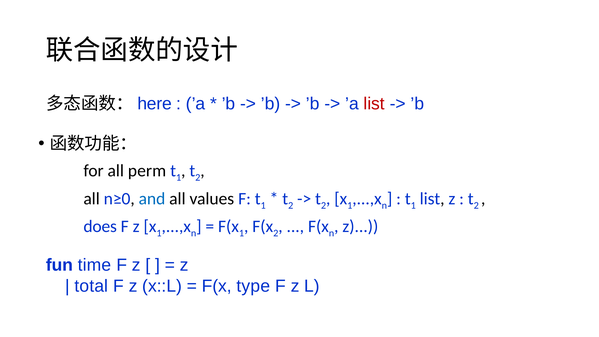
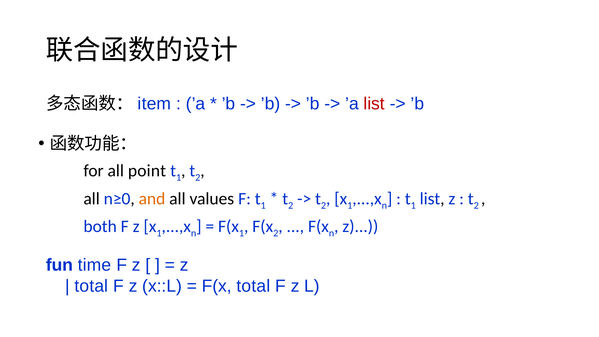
here: here -> item (154, 104)
perm: perm -> point (147, 171)
and colour: blue -> orange (152, 199)
does: does -> both (100, 226)
F(x type: type -> total (253, 286)
